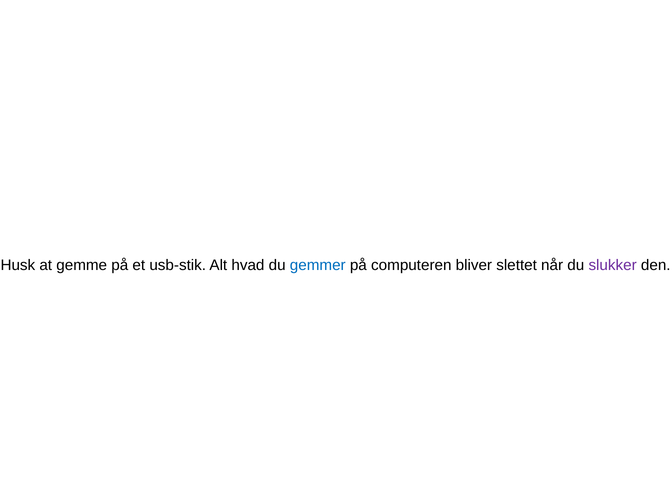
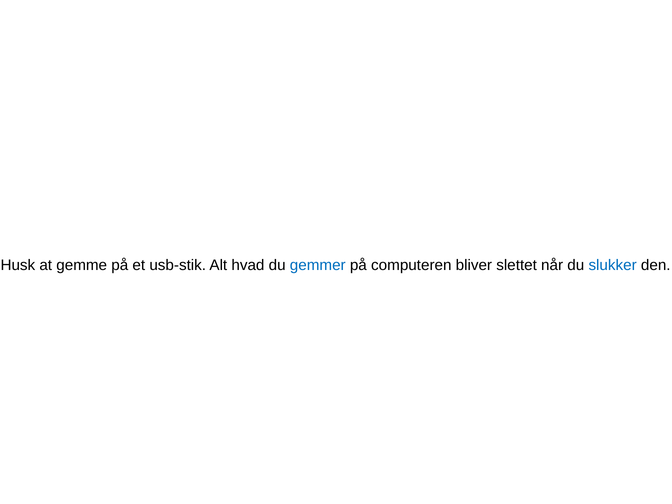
slukker colour: purple -> blue (613, 265)
